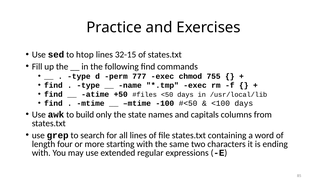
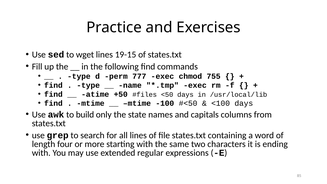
htop: htop -> wget (85, 55)
32-15: 32-15 -> 19-15 (126, 55)
